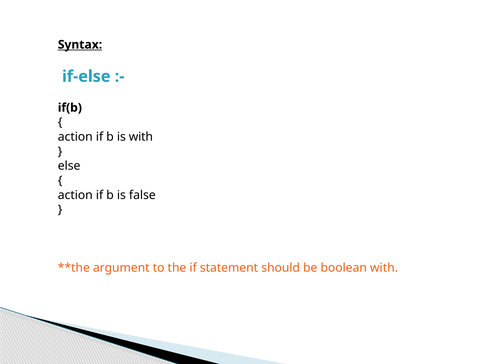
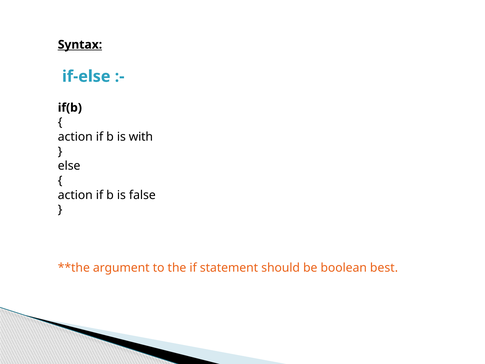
boolean with: with -> best (384, 268)
